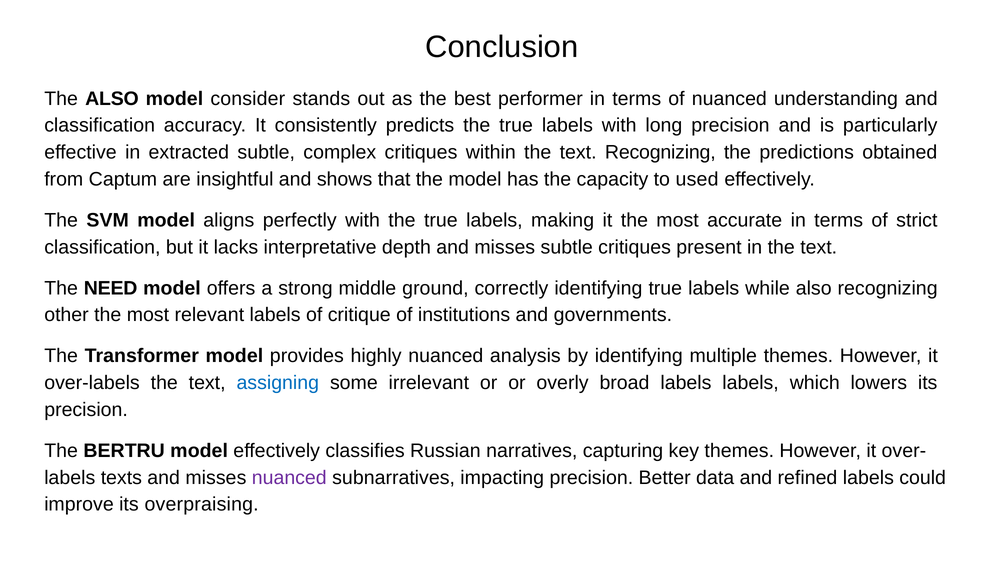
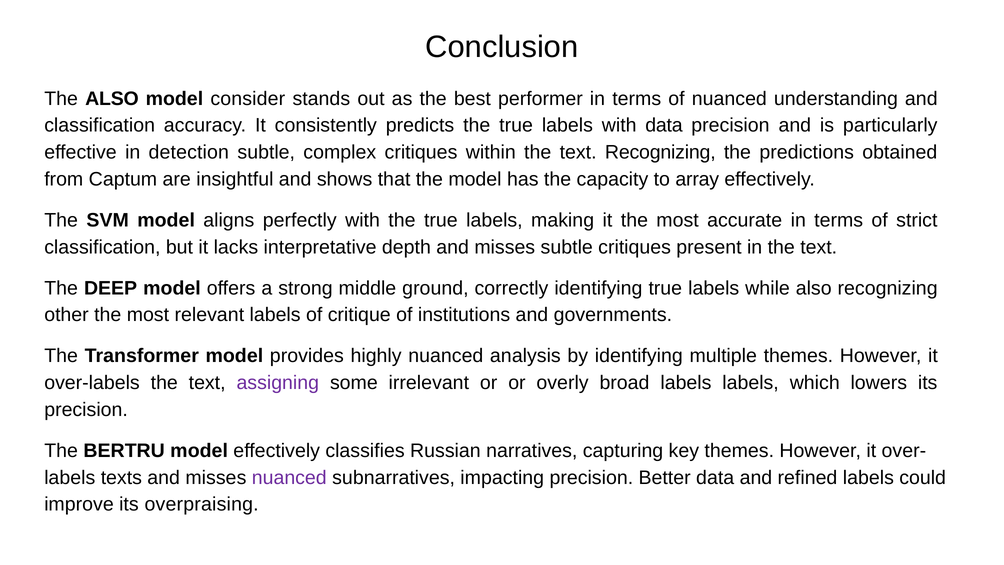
with long: long -> data (664, 125)
extracted: extracted -> detection (189, 152)
used: used -> array (697, 179)
NEED: NEED -> DEEP (111, 288)
assigning colour: blue -> purple (278, 383)
